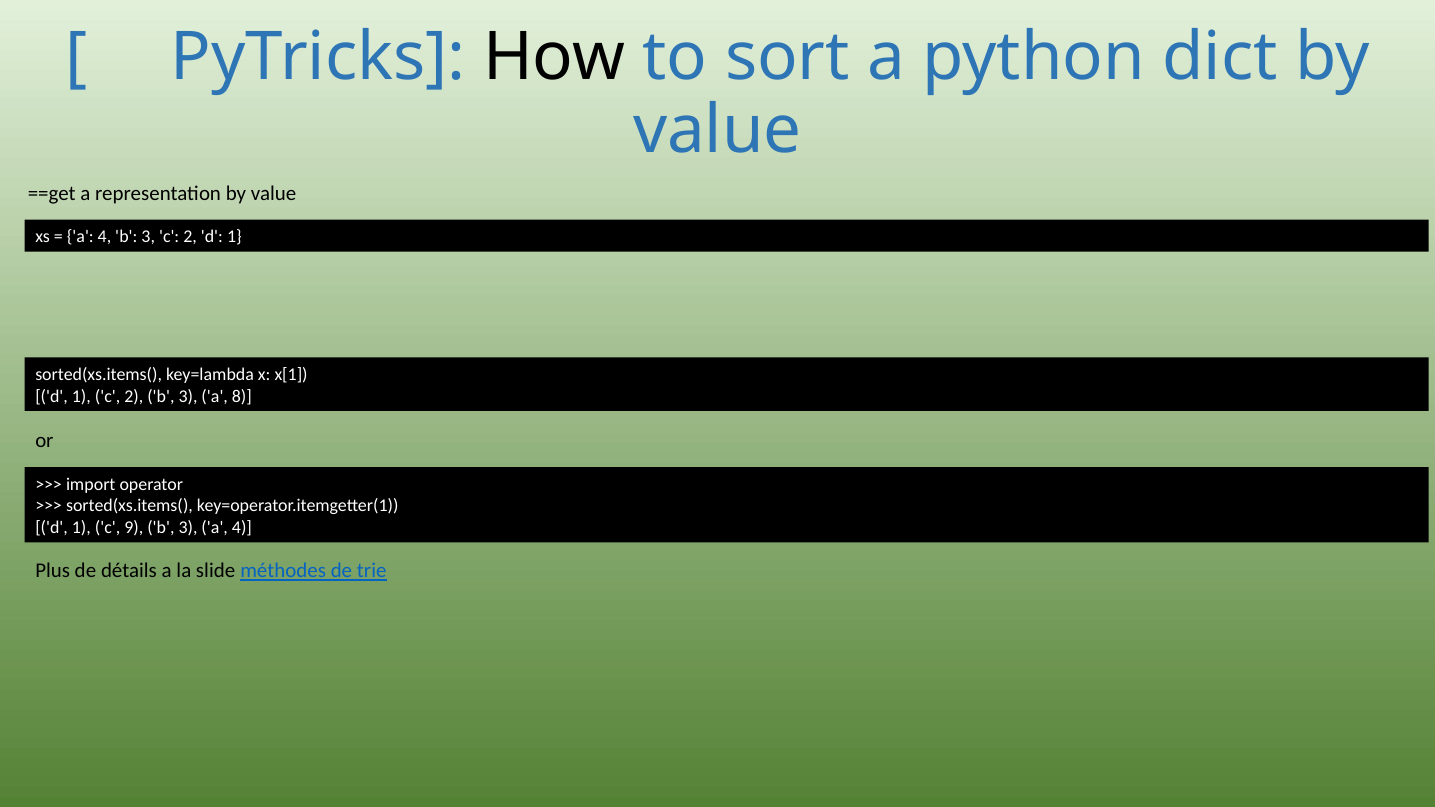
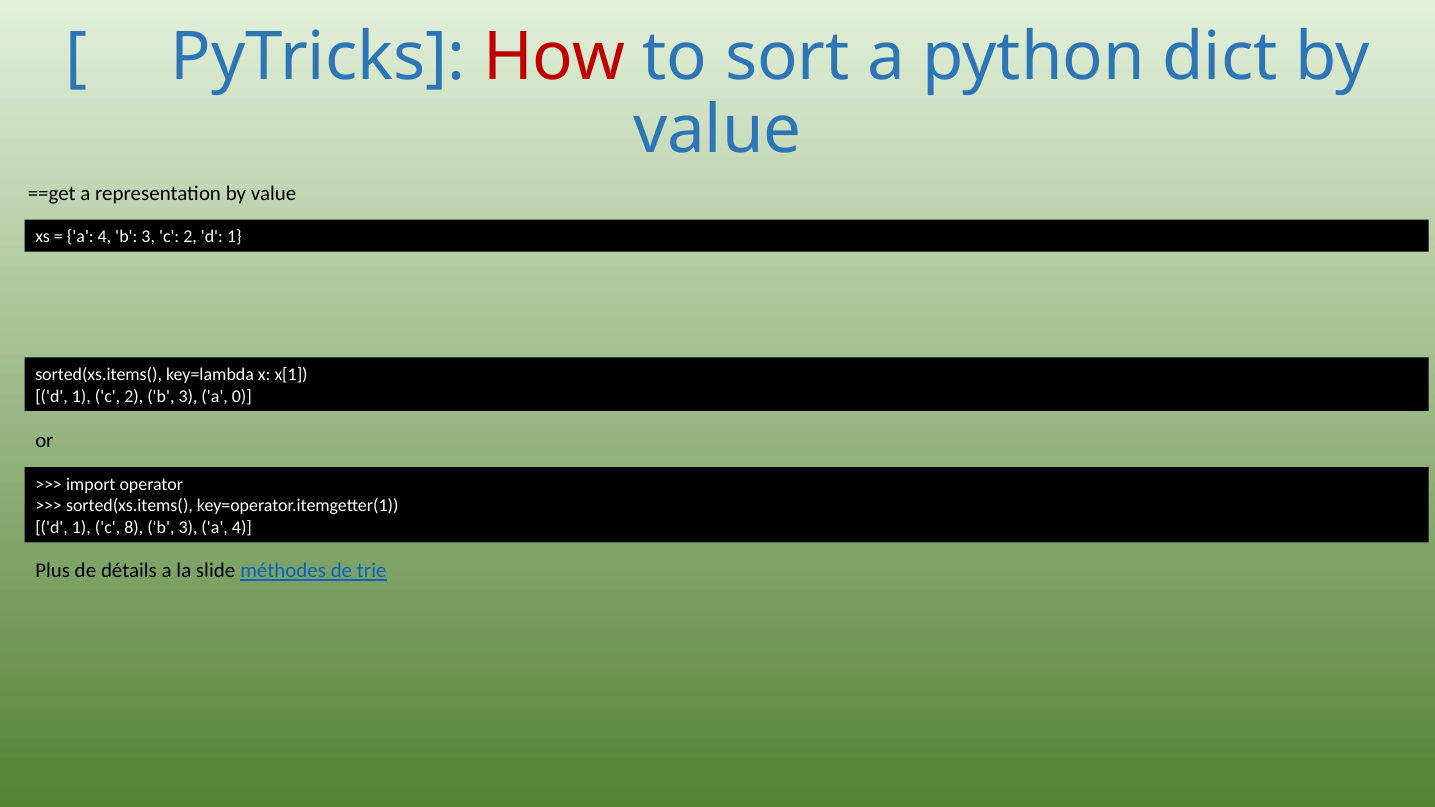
How colour: black -> red (555, 58)
8: 8 -> 0 (242, 396)
9: 9 -> 8 (134, 528)
